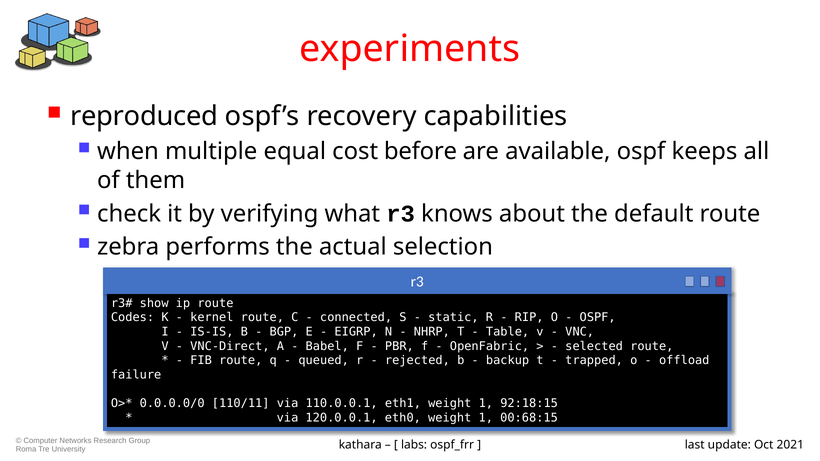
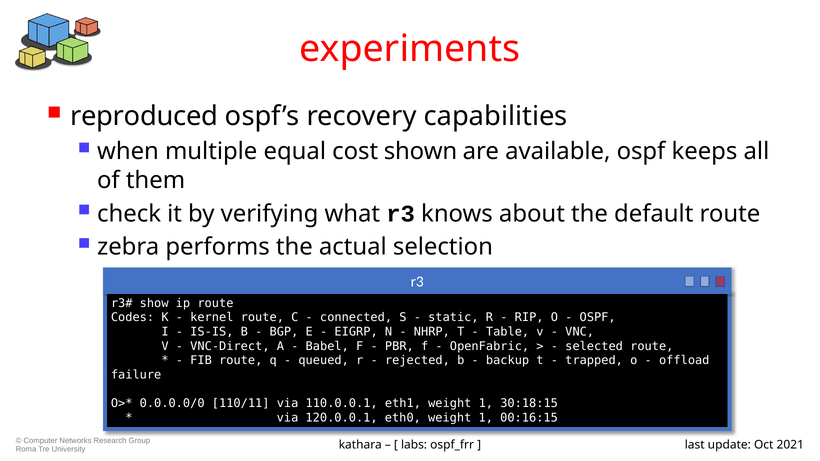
before: before -> shown (421, 152)
92:18:15: 92:18:15 -> 30:18:15 (529, 404)
00:68:15: 00:68:15 -> 00:16:15 (529, 418)
